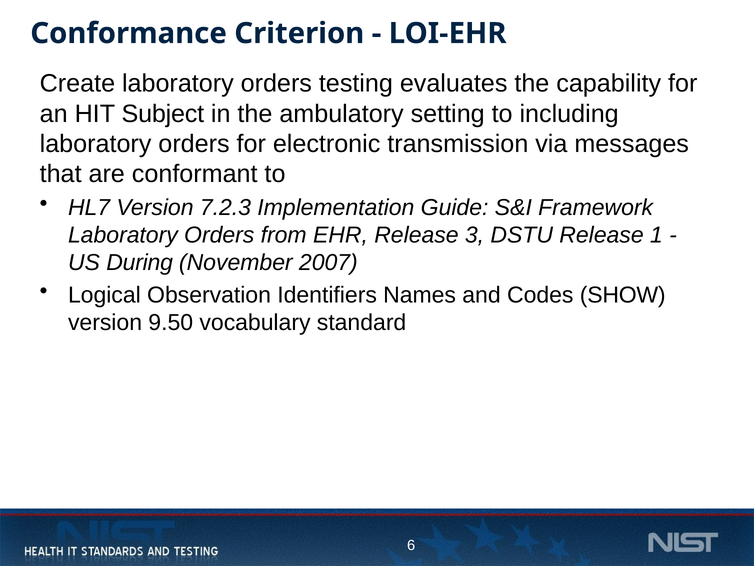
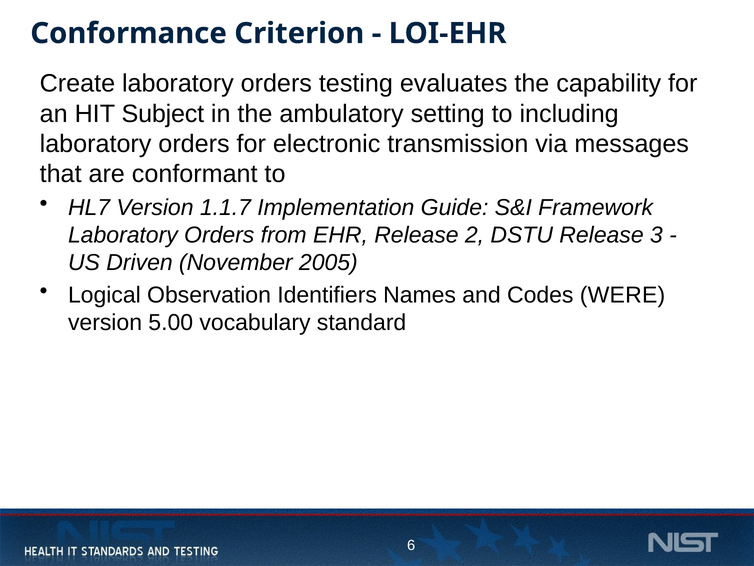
7.2.3: 7.2.3 -> 1.1.7 (225, 207)
3: 3 -> 2 (475, 235)
1: 1 -> 3 (656, 235)
During: During -> Driven (140, 262)
2007: 2007 -> 2005 (328, 262)
SHOW: SHOW -> WERE (623, 295)
9.50: 9.50 -> 5.00 (171, 322)
